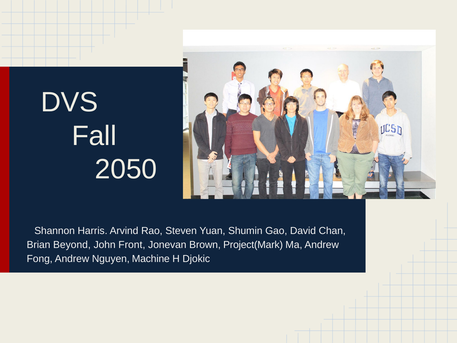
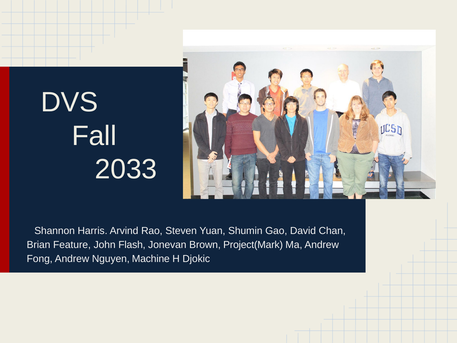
2050: 2050 -> 2033 (126, 169)
Beyond: Beyond -> Feature (72, 245)
Front: Front -> Flash (132, 245)
